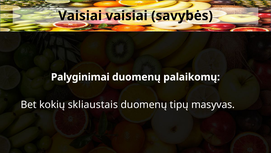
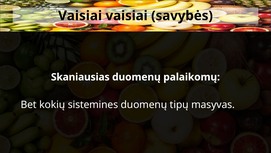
Palyginimai: Palyginimai -> Skaniausias (80, 77)
skliaustais: skliaustais -> sistemines (93, 104)
